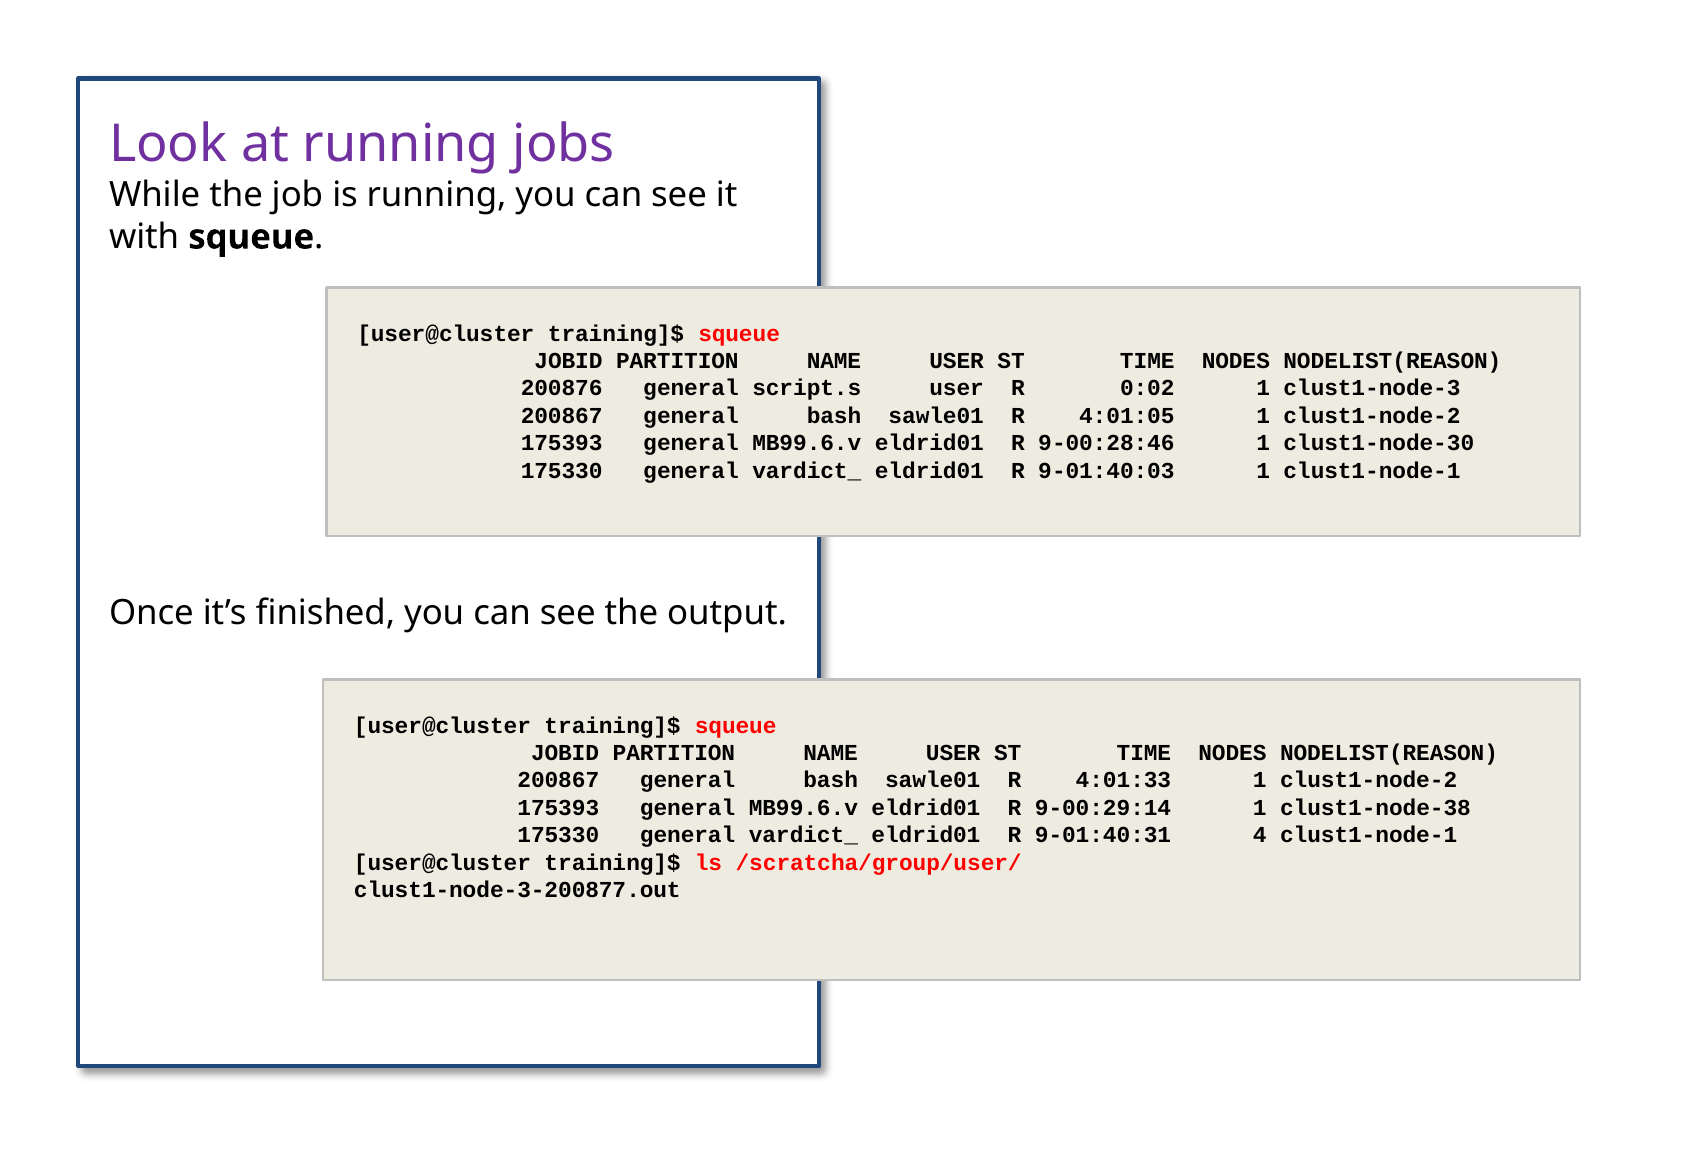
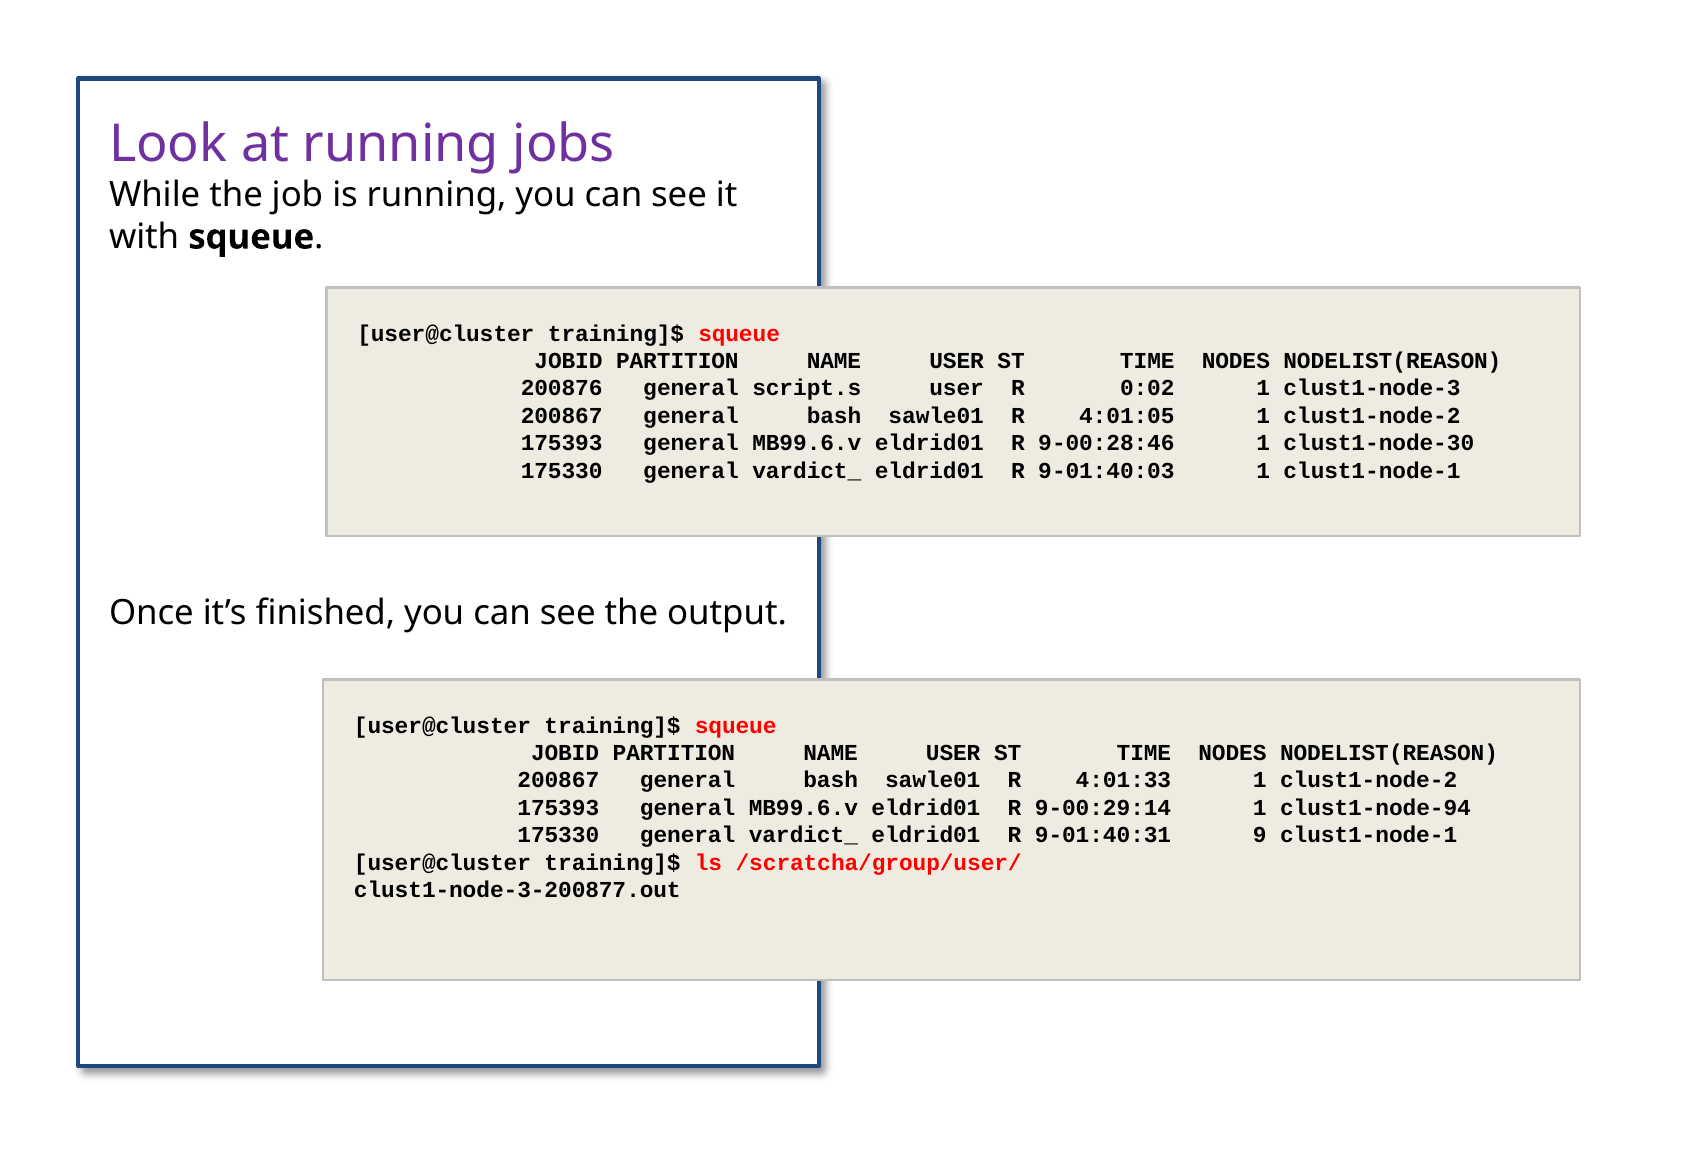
clust1-node-38: clust1-node-38 -> clust1-node-94 (1375, 807)
4: 4 -> 9 (1260, 835)
